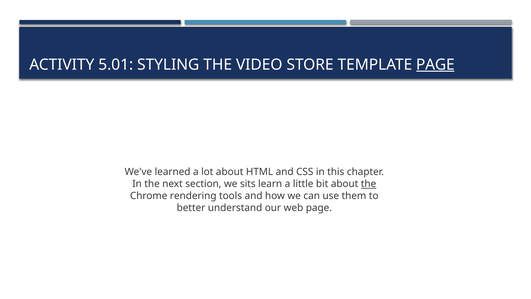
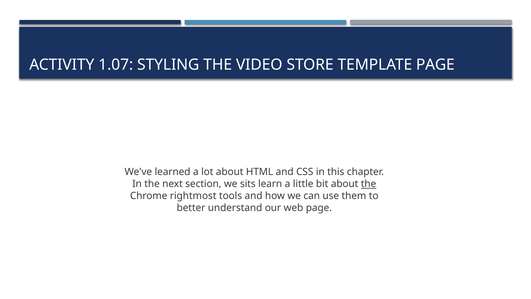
5.01: 5.01 -> 1.07 (116, 65)
PAGE underline: present -> none (435, 65)
rendering: rendering -> rightmost (193, 196)
